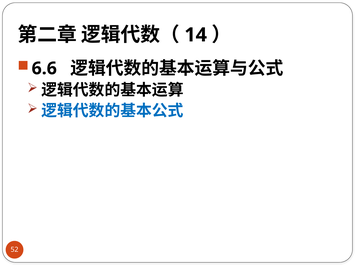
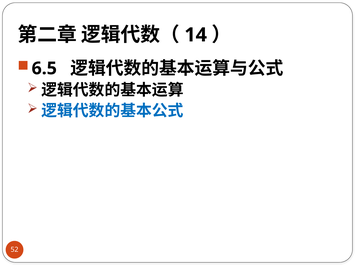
6.6: 6.6 -> 6.5 (44, 68)
